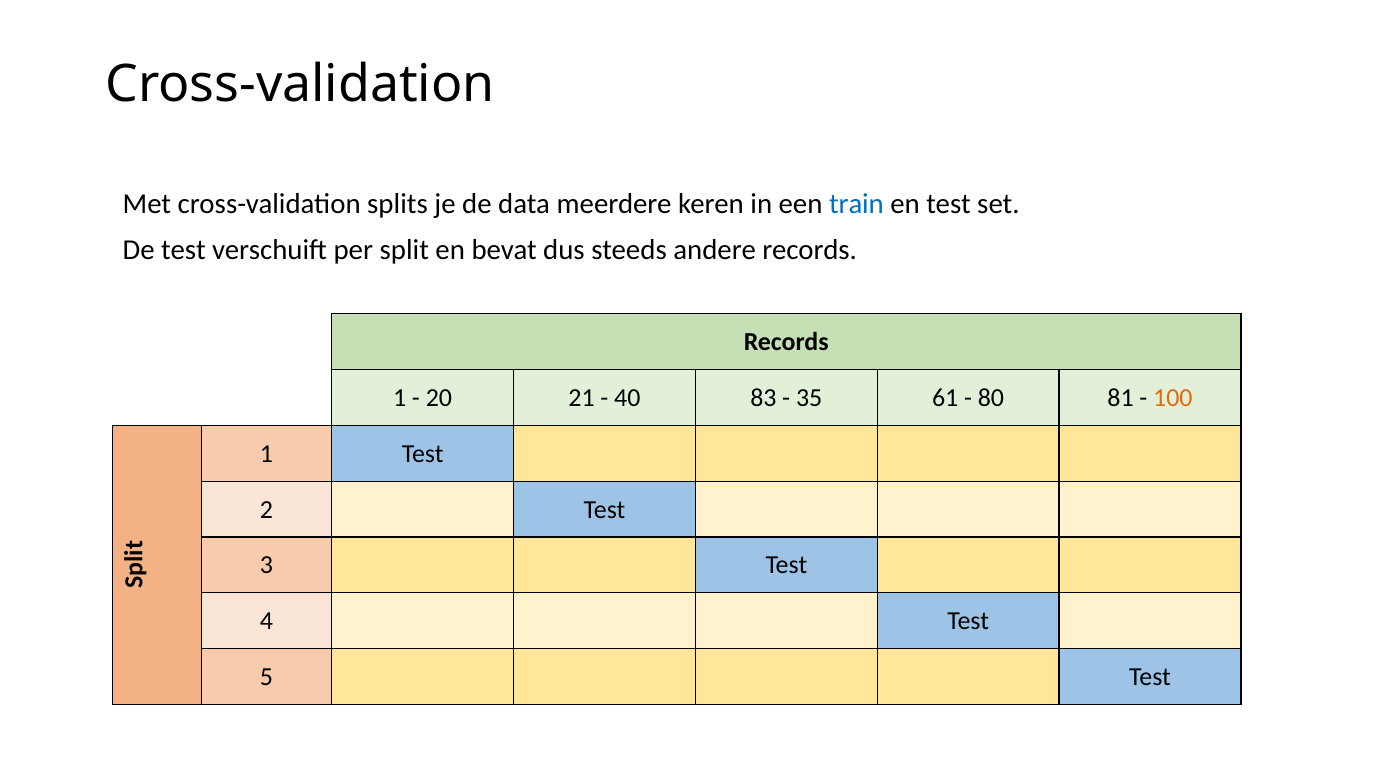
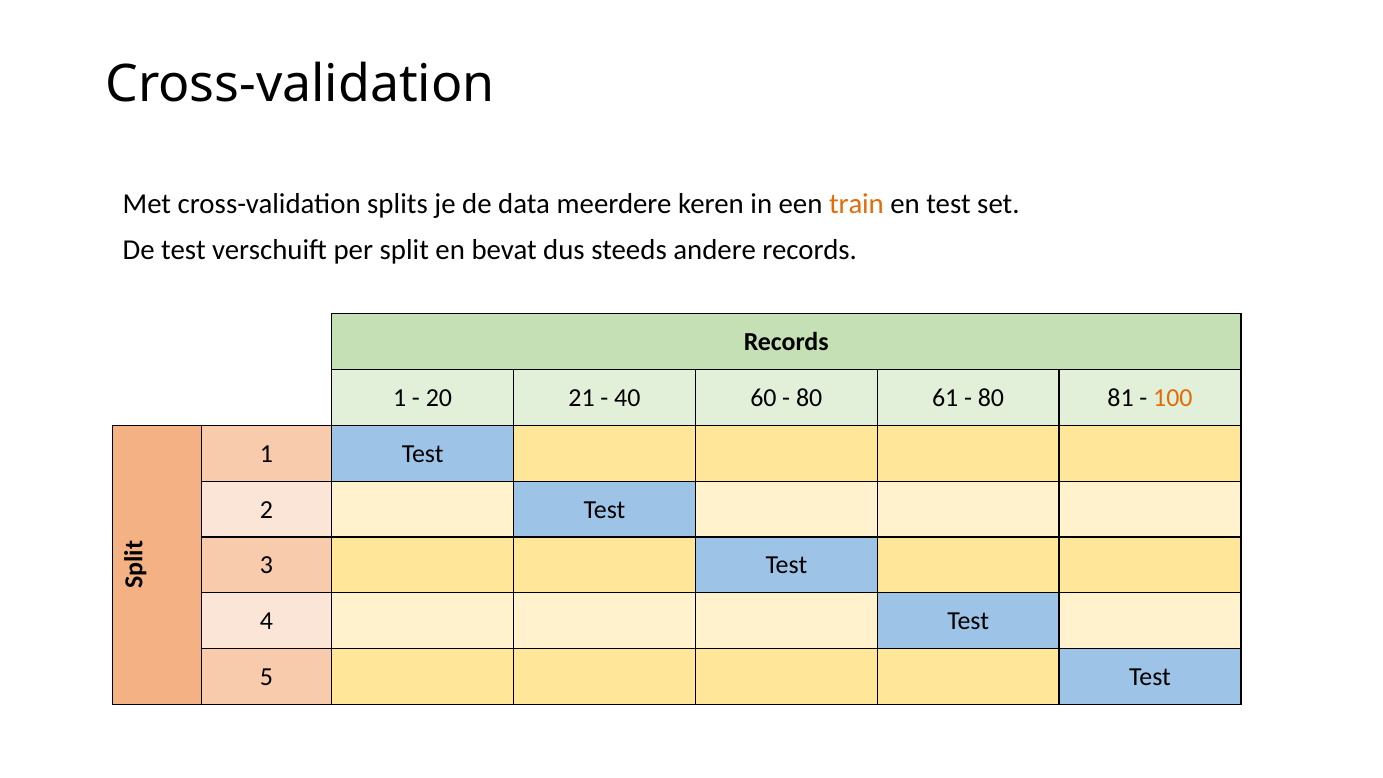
train colour: blue -> orange (856, 204)
83: 83 -> 60 (763, 398)
35: 35 -> 80 (809, 398)
